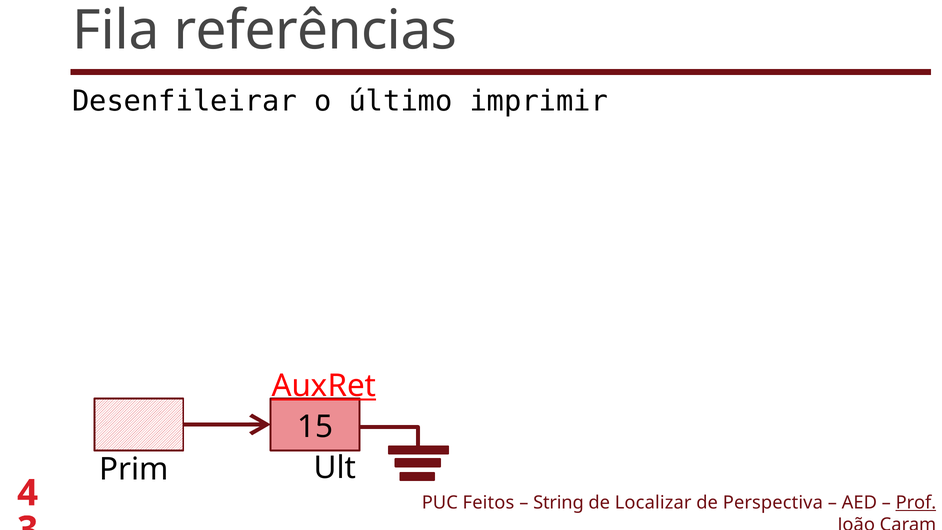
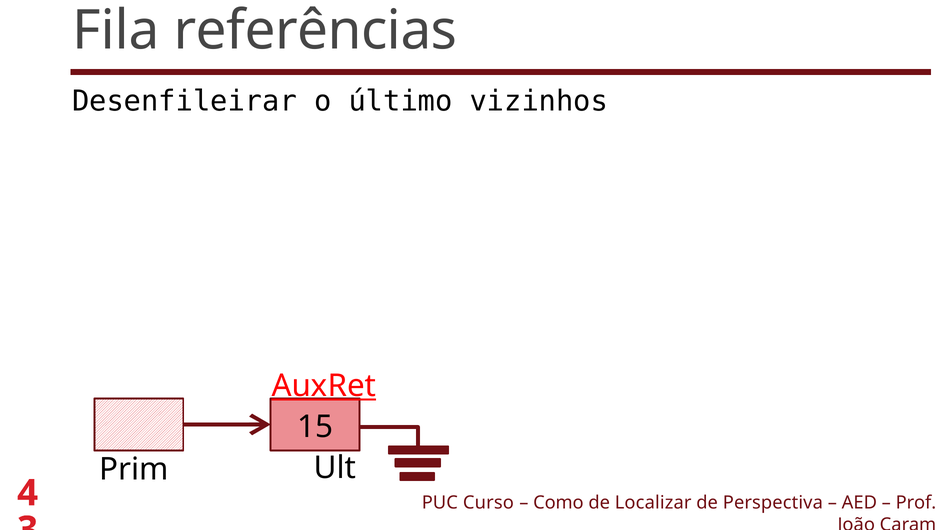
imprimir: imprimir -> vizinhos (539, 101)
Feitos: Feitos -> Curso (488, 502)
String: String -> Como (558, 502)
Prof underline: present -> none (916, 502)
